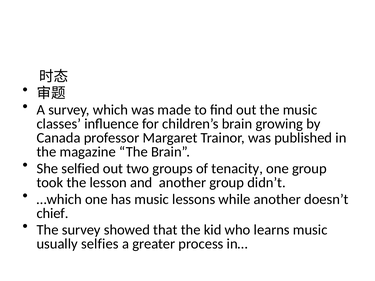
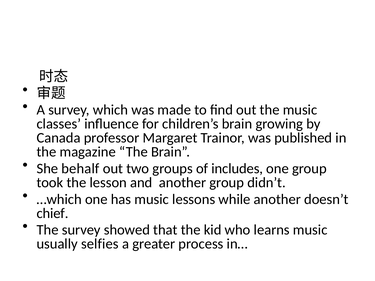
selfied: selfied -> behalf (80, 169)
tenacity: tenacity -> includes (237, 169)
